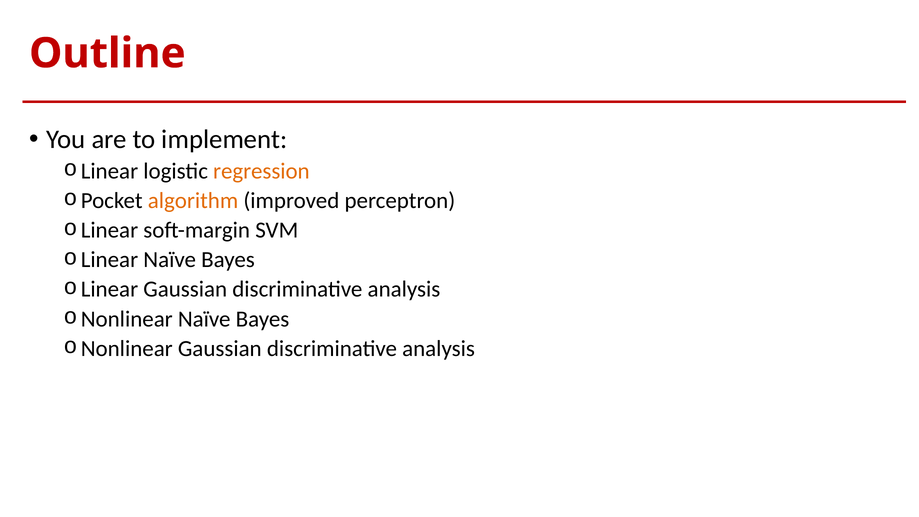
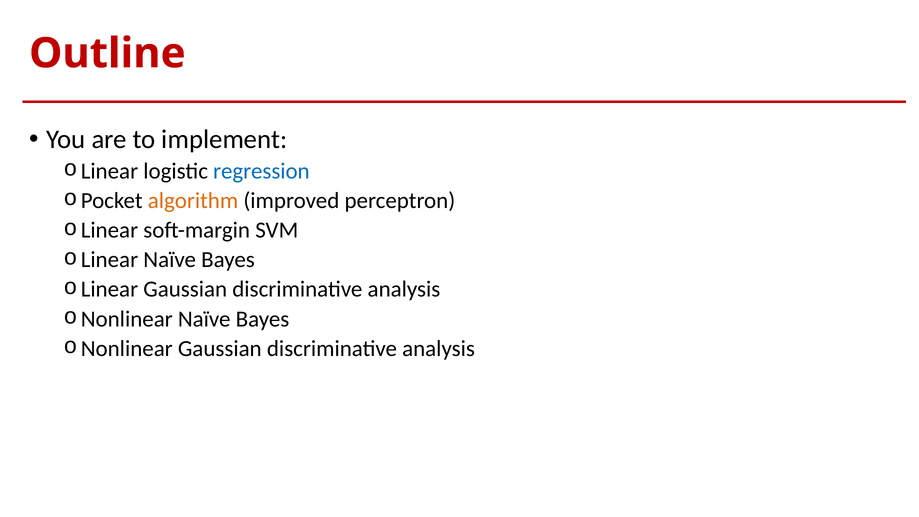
regression colour: orange -> blue (261, 171)
